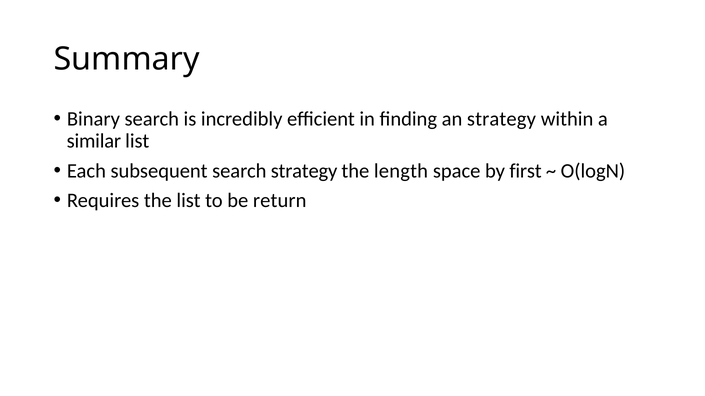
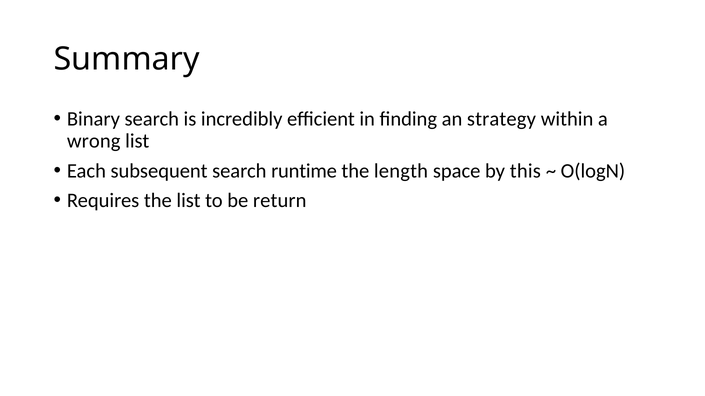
similar: similar -> wrong (94, 141)
search strategy: strategy -> runtime (304, 171)
first: first -> this (525, 171)
